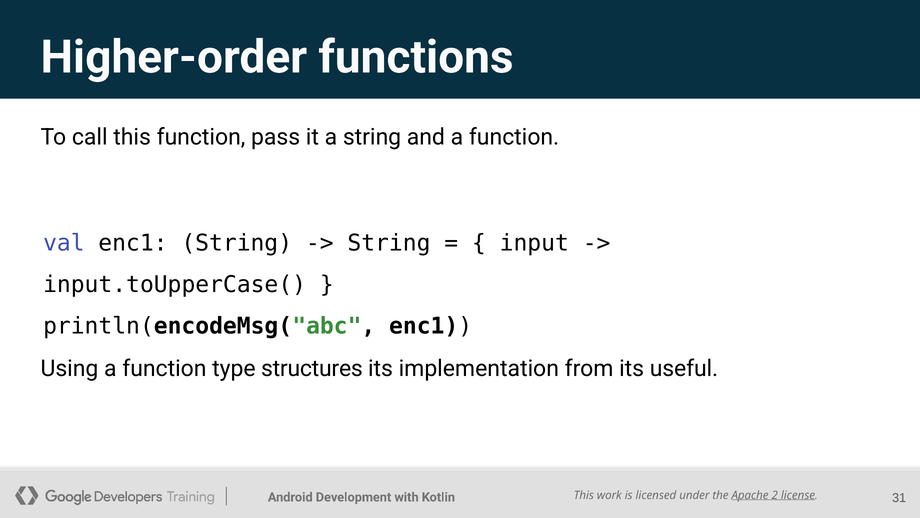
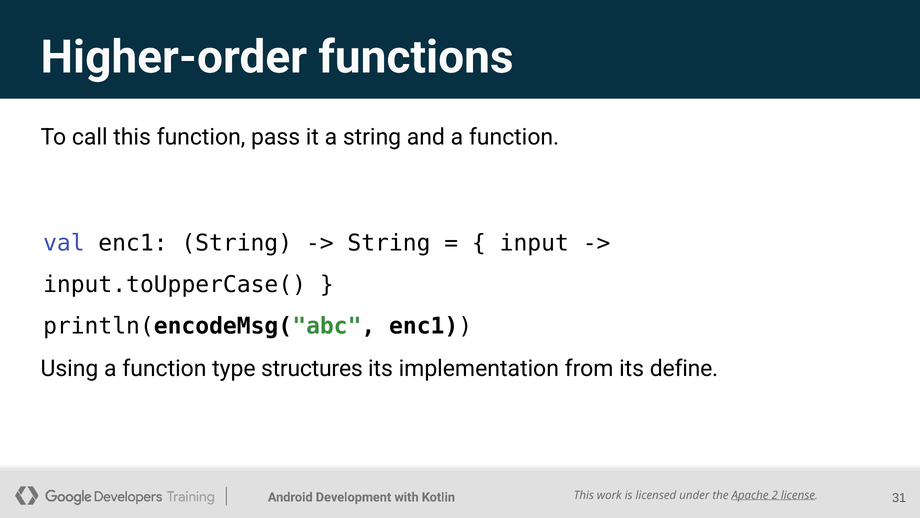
useful: useful -> define (684, 368)
